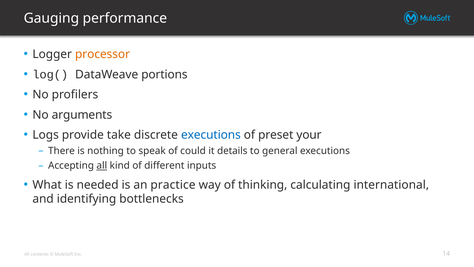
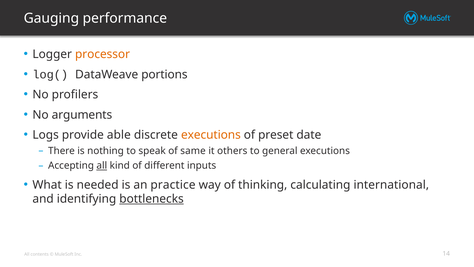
take: take -> able (119, 135)
executions colour: blue -> orange (211, 135)
your: your -> date (309, 135)
could: could -> same (193, 151)
details: details -> others (232, 151)
bottlenecks underline: none -> present (152, 199)
